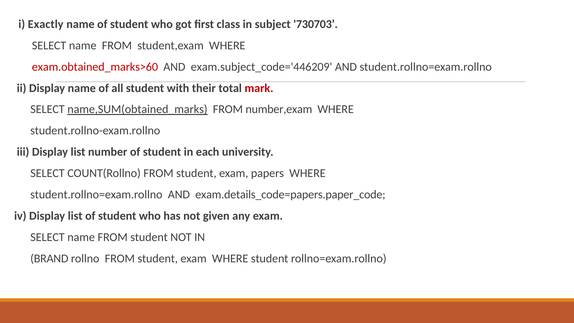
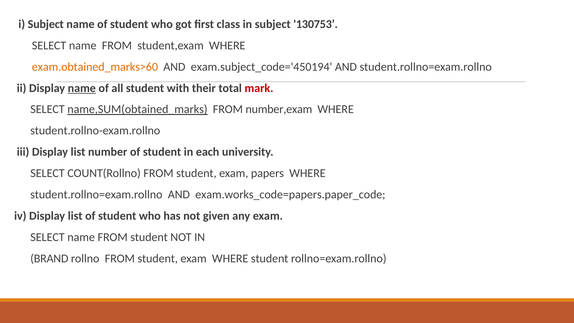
i Exactly: Exactly -> Subject (46, 24)
730703: 730703 -> 130753 (316, 24)
exam.obtained_marks>60 colour: red -> orange (95, 67)
exam.subject_code='446209: exam.subject_code='446209 -> exam.subject_code='450194 (262, 67)
name underline: none -> present (82, 88)
exam.details_code=papers.paper_code: exam.details_code=papers.paper_code -> exam.works_code=papers.paper_code (290, 194)
